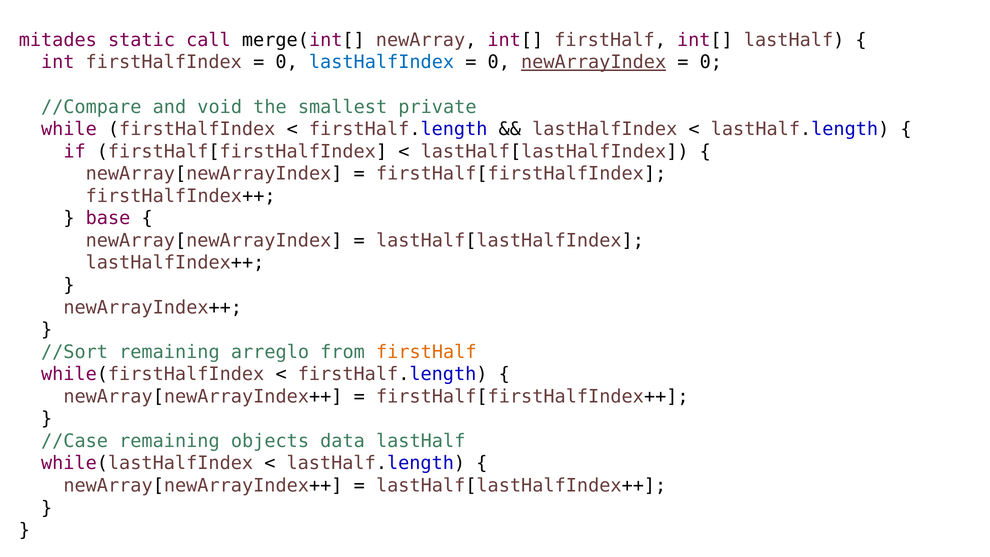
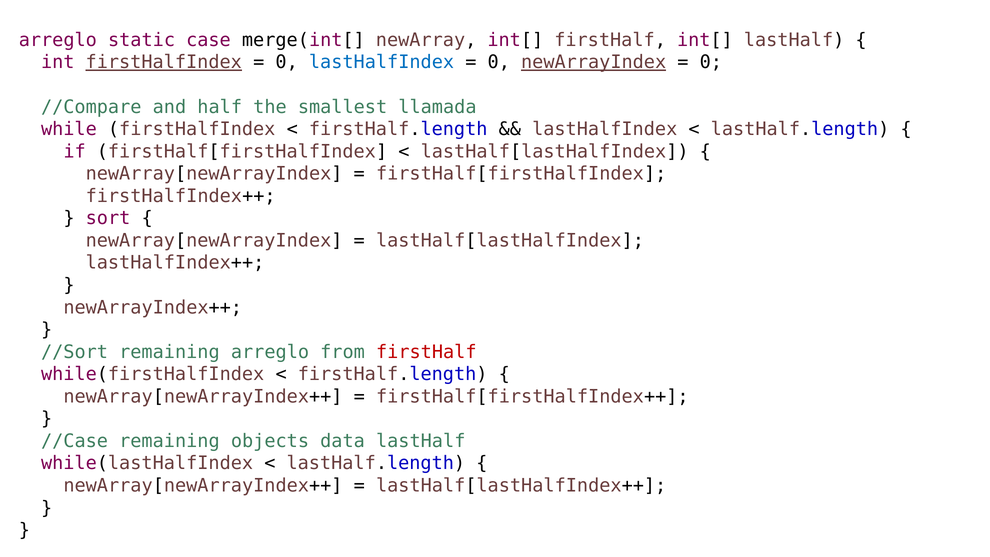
mitades: mitades -> arreglo (58, 40)
call: call -> case (208, 40)
firstHalfIndex underline: none -> present (164, 62)
void: void -> half (220, 107)
private: private -> llamada (437, 107)
base: base -> sort (108, 218)
firstHalf colour: orange -> red (426, 352)
